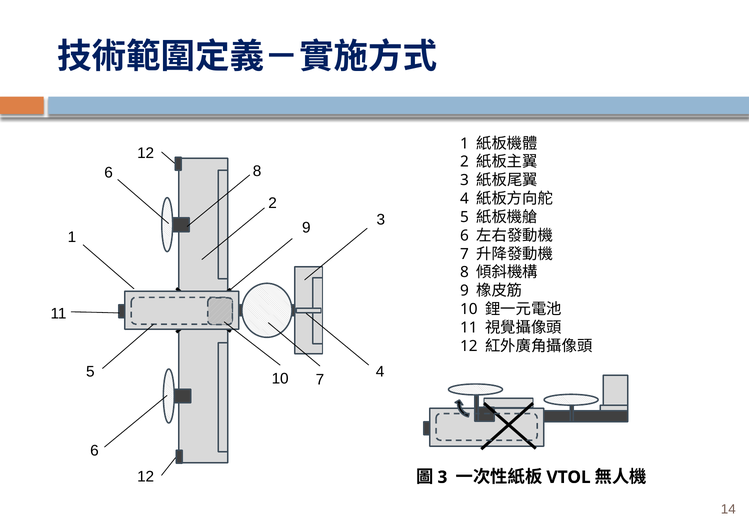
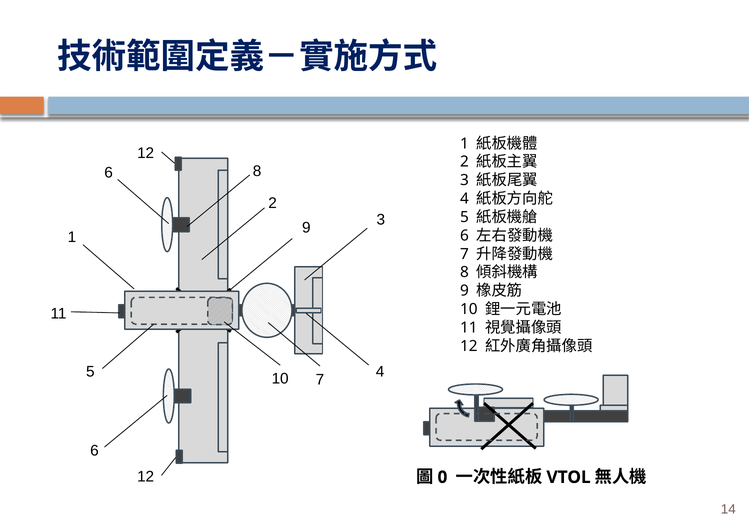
3: 3 -> 0 (442, 478)
